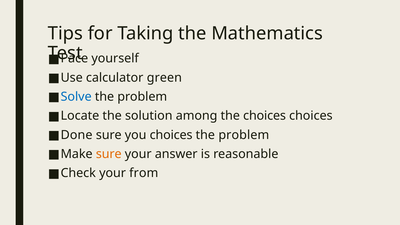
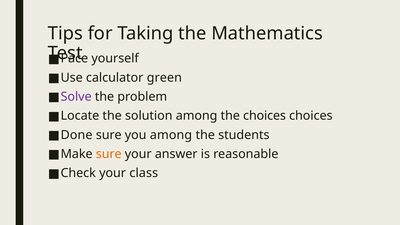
Solve colour: blue -> purple (76, 97)
you choices: choices -> among (171, 135)
problem: problem -> students (244, 135)
from: from -> class (144, 173)
